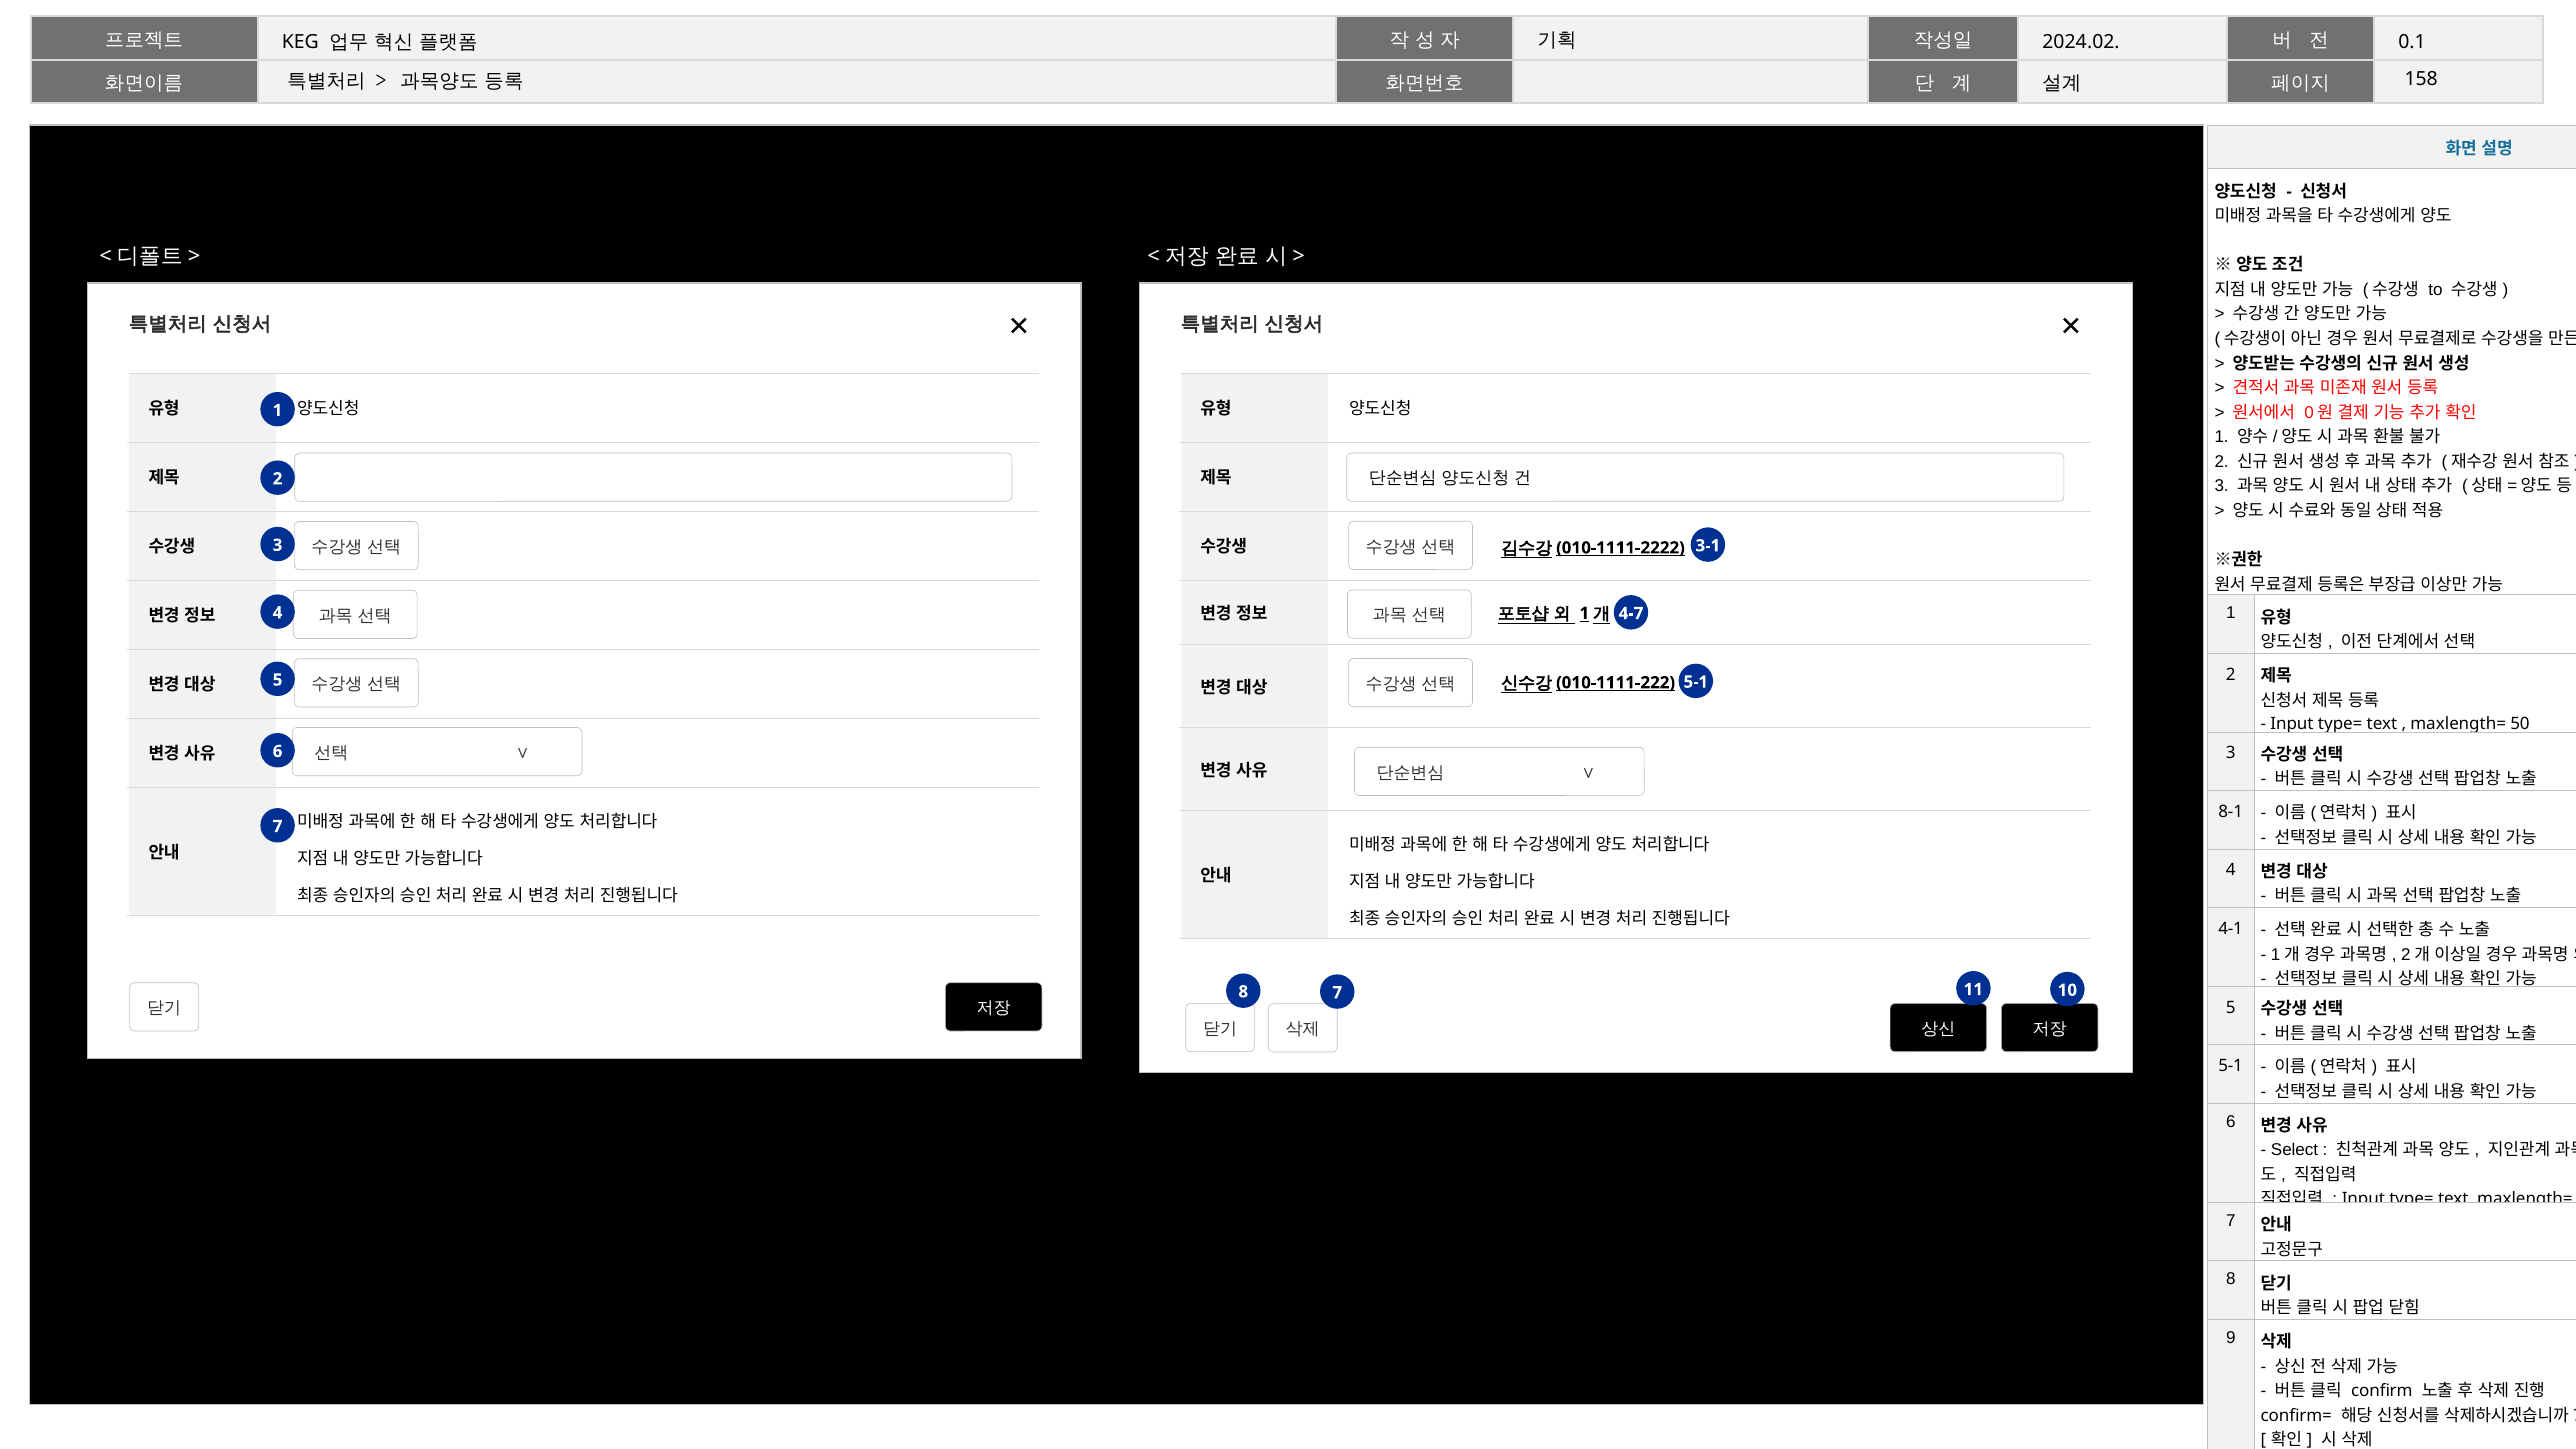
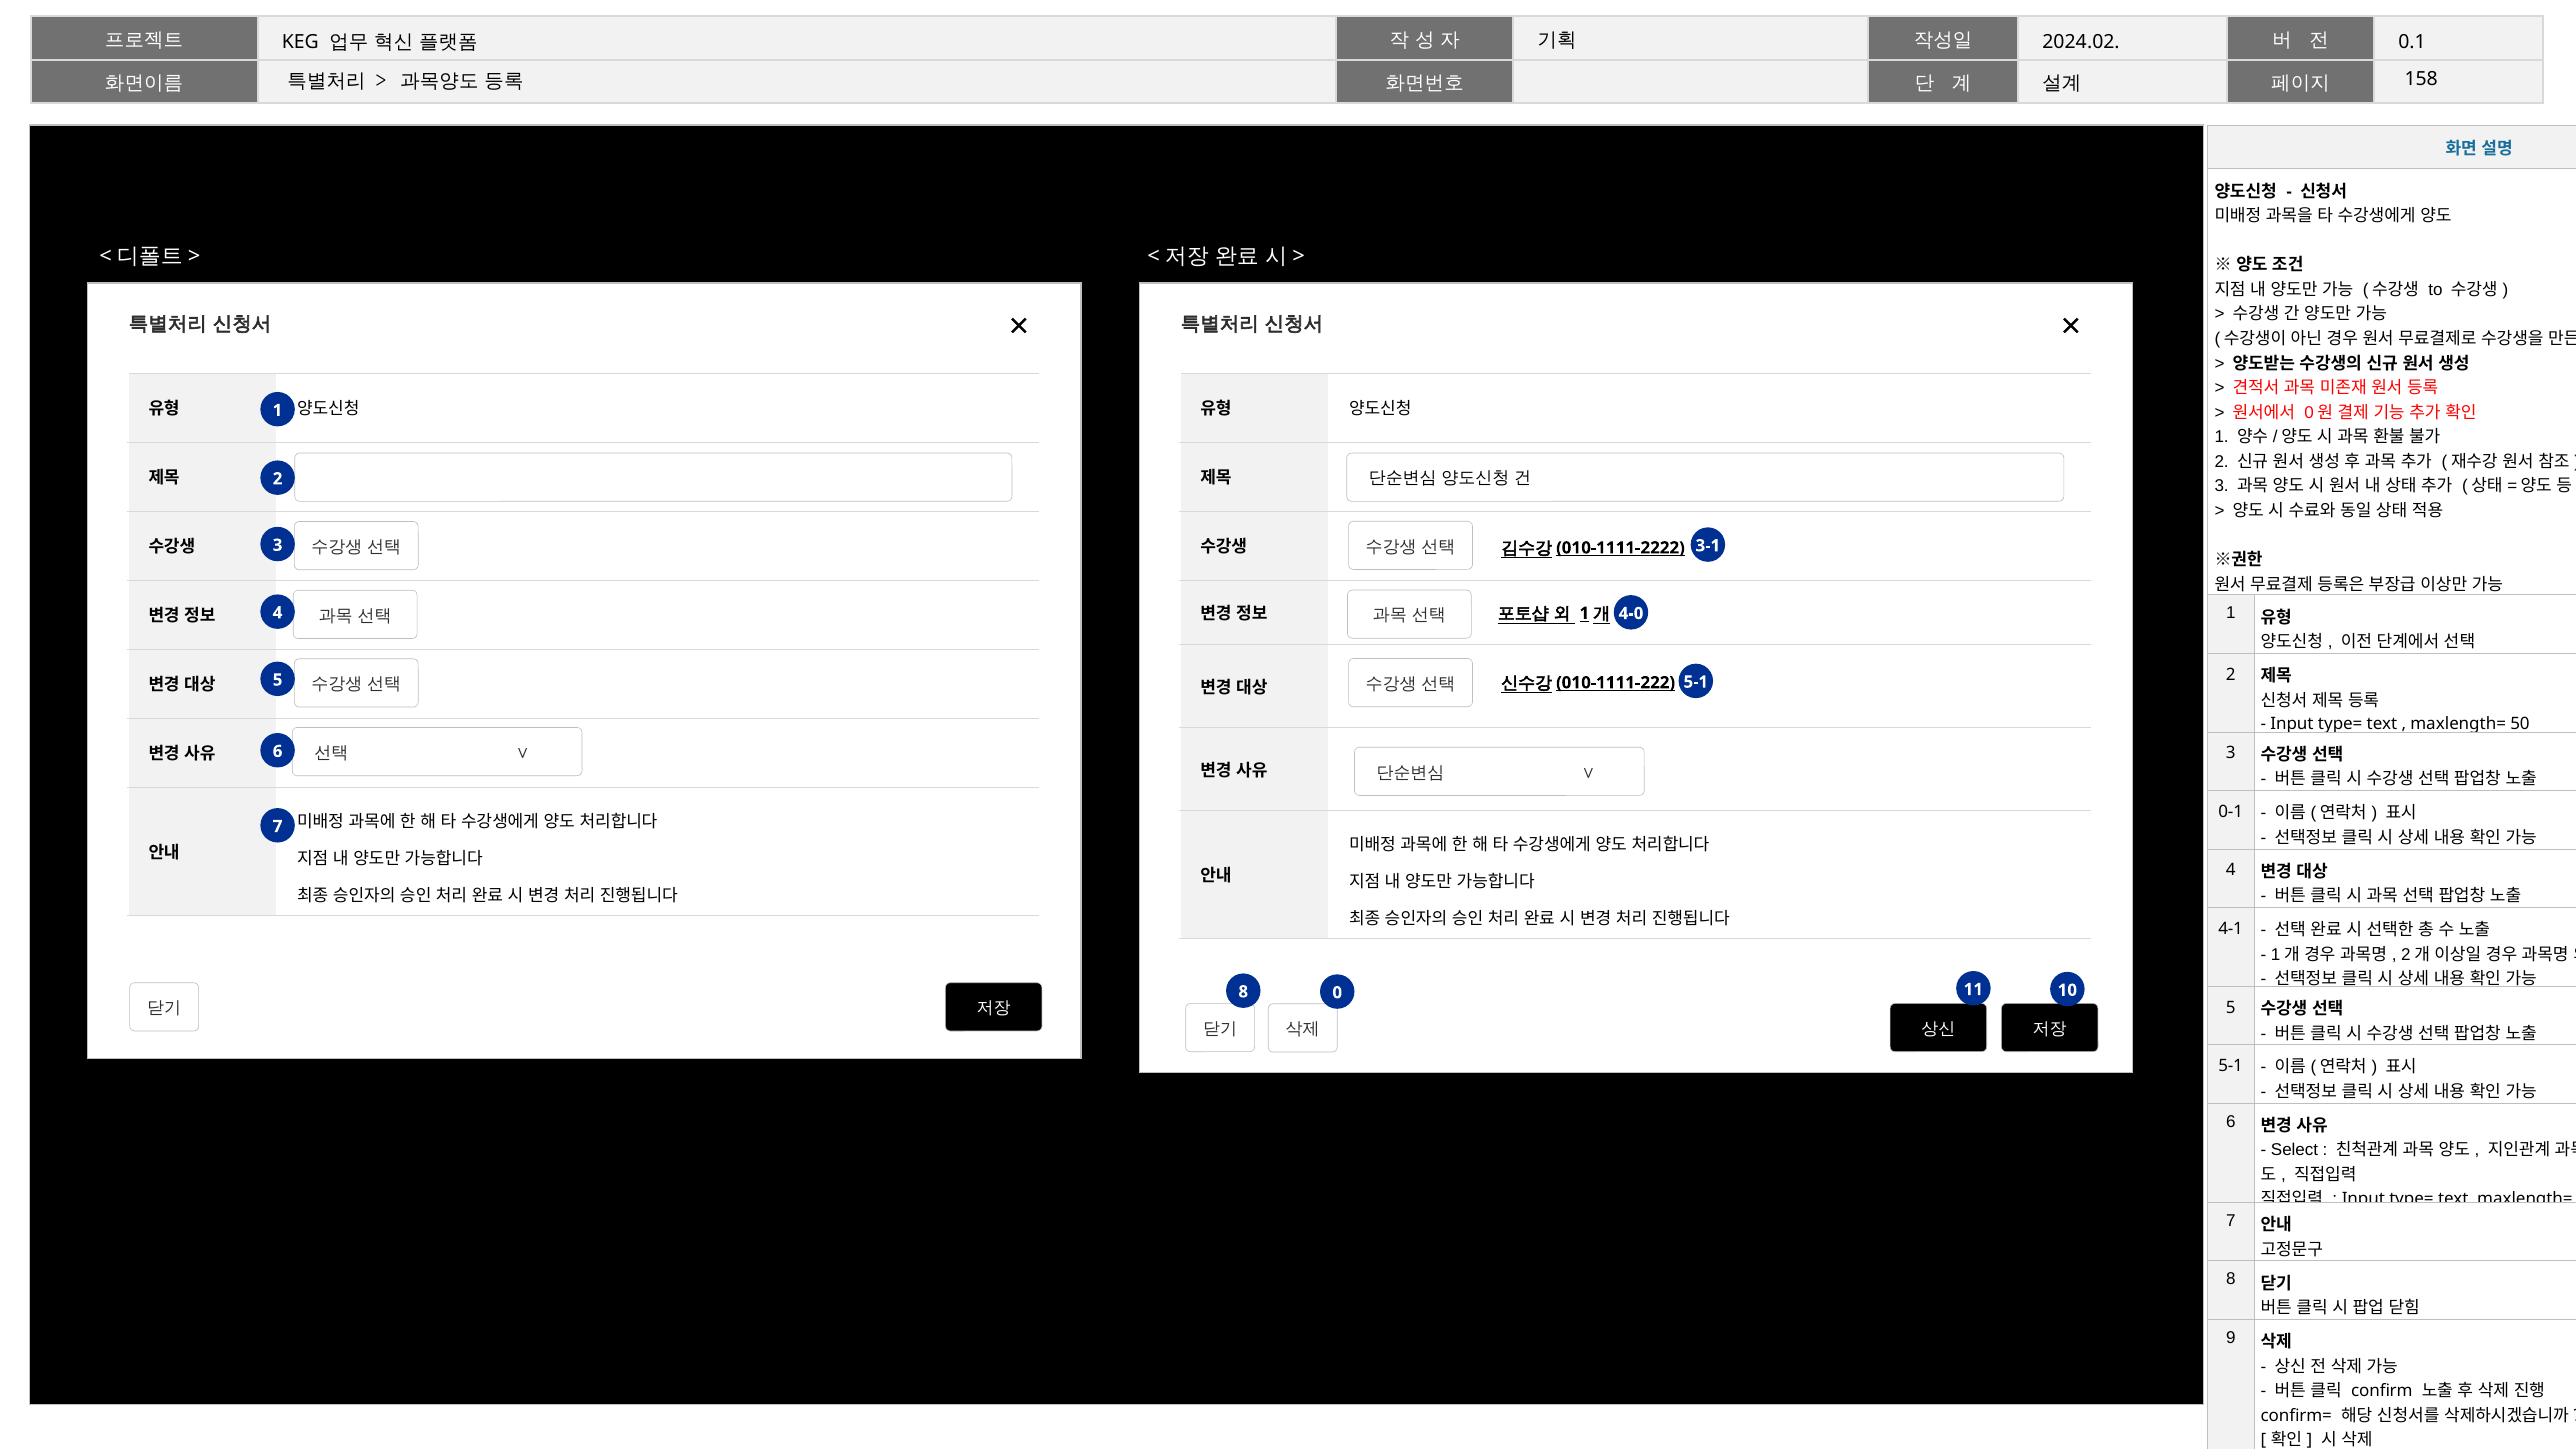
4-7: 4-7 -> 4-0 (1631, 613)
8-1: 8-1 -> 0-1 (2231, 812)
8 7: 7 -> 0 (1337, 993)
